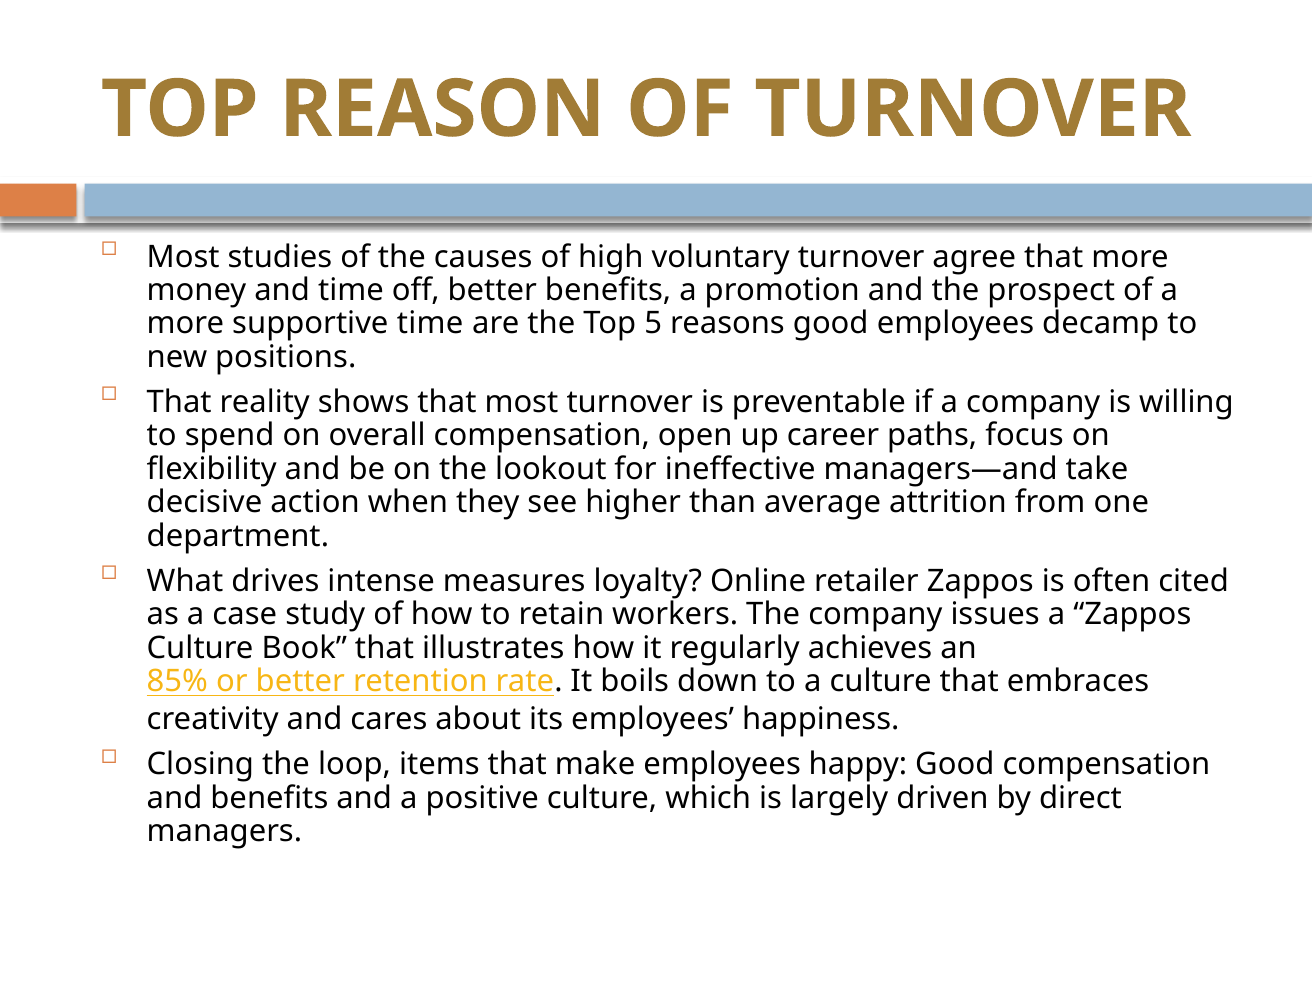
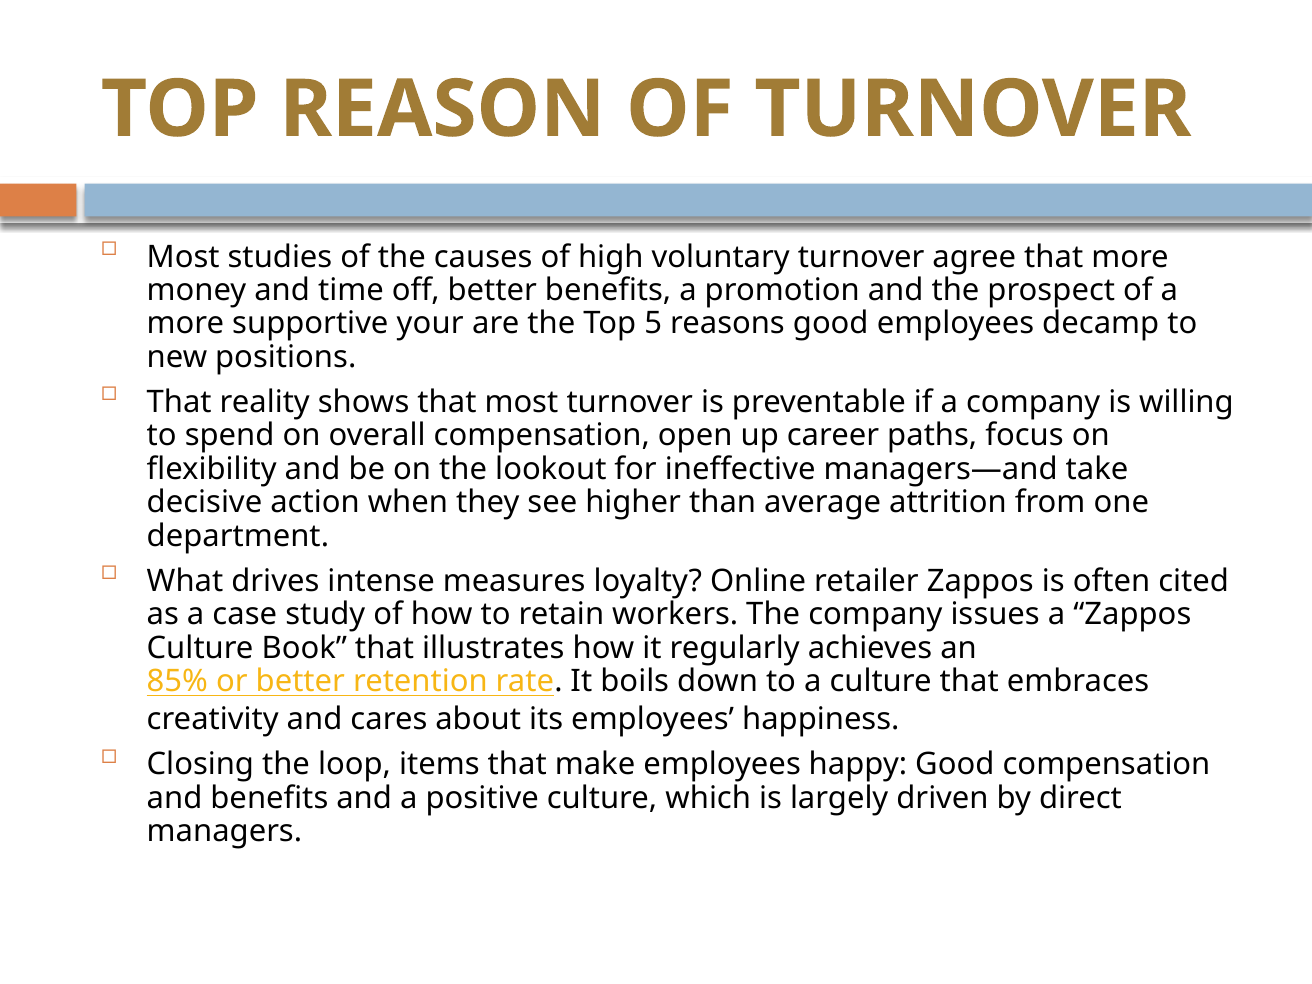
supportive time: time -> your (430, 324)
